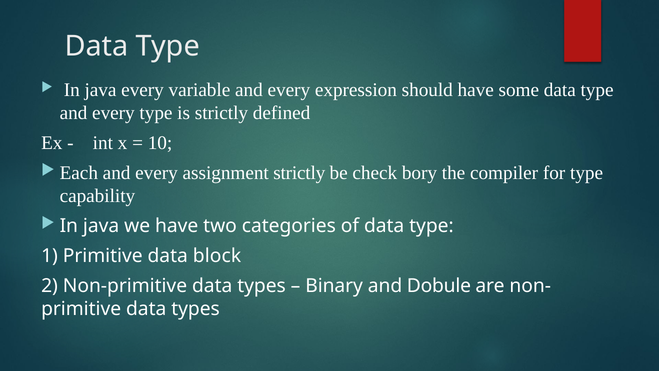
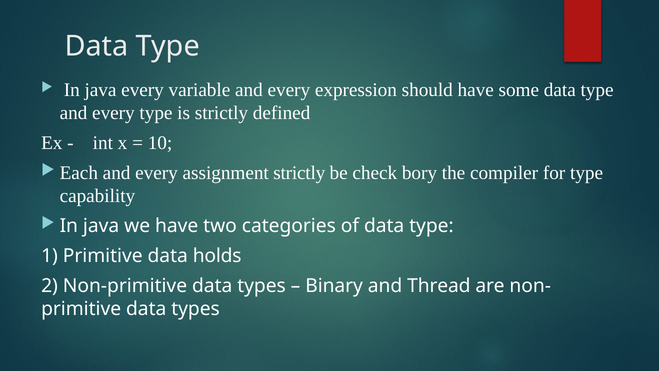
block: block -> holds (217, 256)
Dobule: Dobule -> Thread (439, 286)
